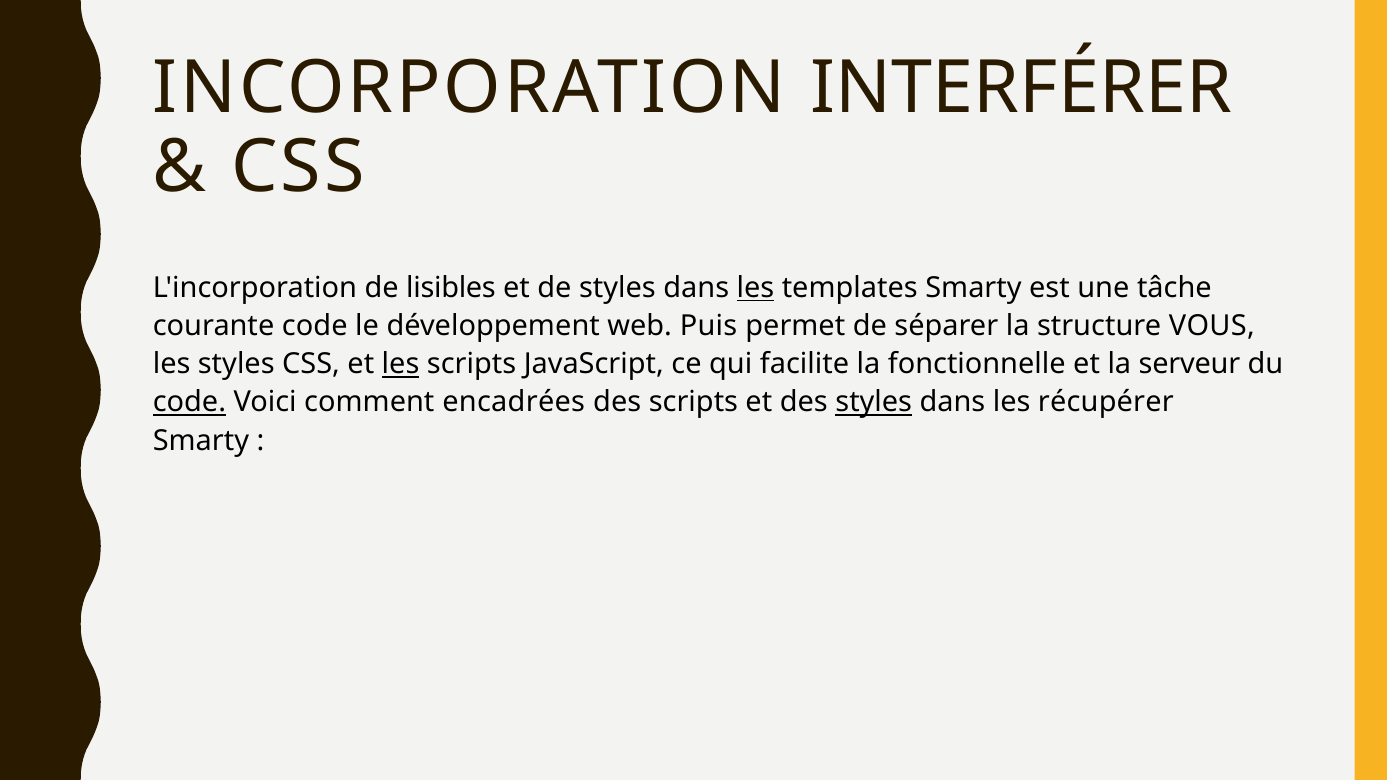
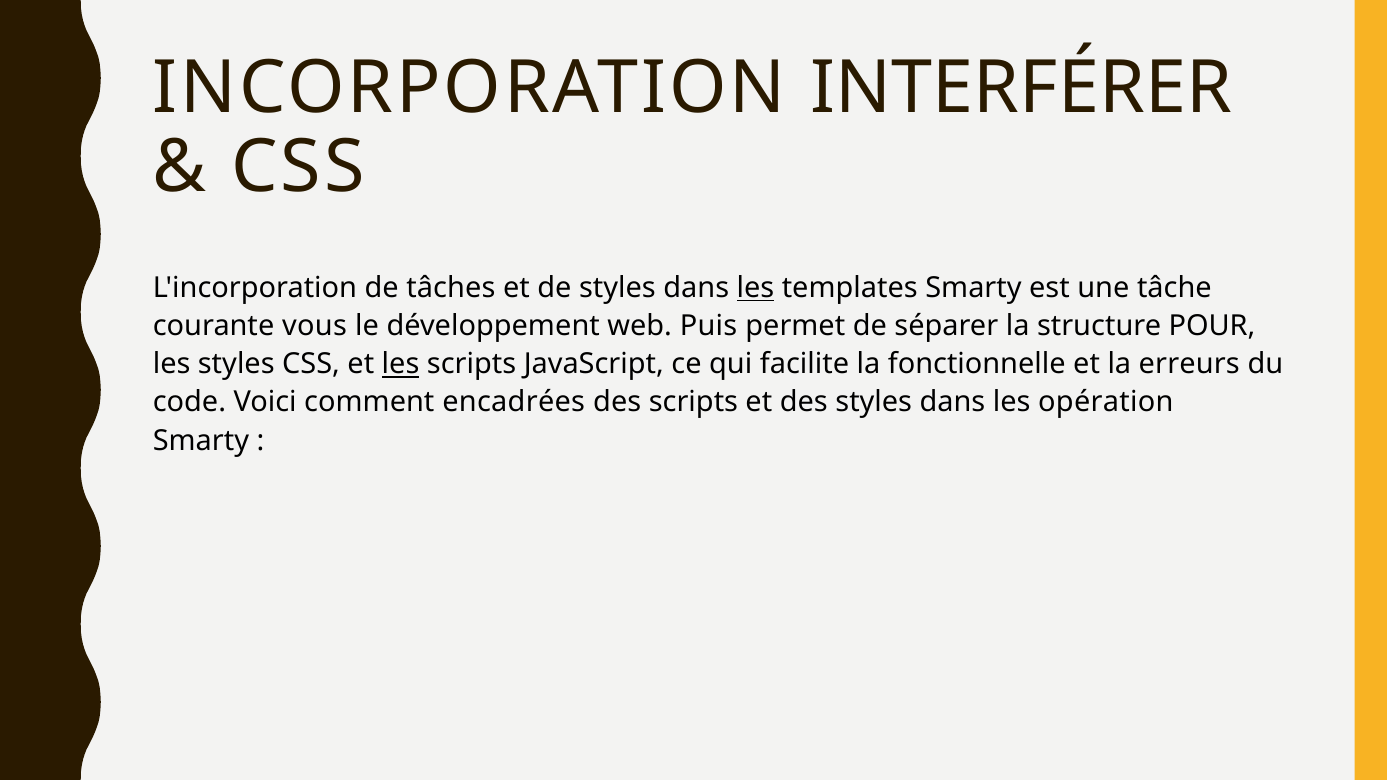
lisibles: lisibles -> tâches (451, 288)
courante code: code -> vous (315, 326)
VOUS: VOUS -> POUR (1212, 326)
serveur: serveur -> erreurs (1189, 364)
code underline: present -> none (189, 402)
styles underline: present -> none (874, 402)
récupérer: récupérer -> opération (1106, 402)
